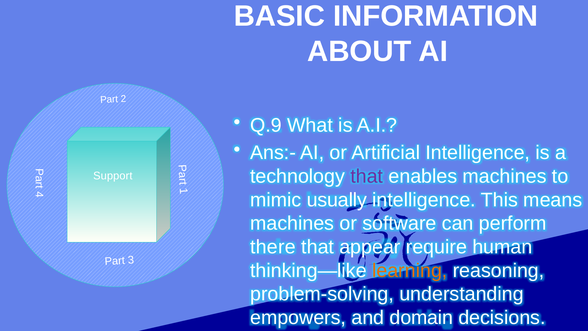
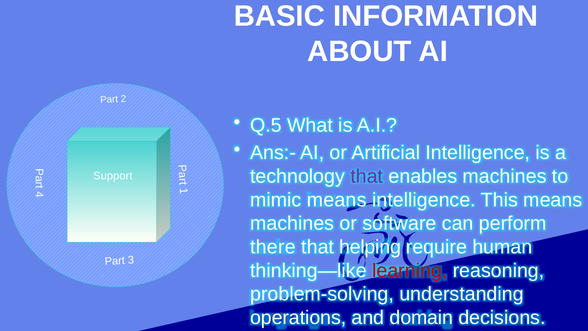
Q.9: Q.9 -> Q.5 (266, 125)
mimic usually: usually -> means (337, 200)
appear: appear -> helping (370, 247)
learning colour: orange -> red (410, 270)
empowers: empowers -> operations (298, 317)
